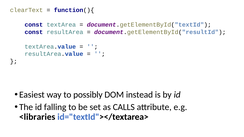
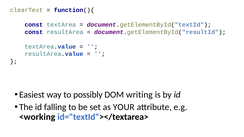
instead: instead -> writing (139, 95)
CALLS: CALLS -> YOUR (124, 107)
<libraries: <libraries -> <working (37, 117)
